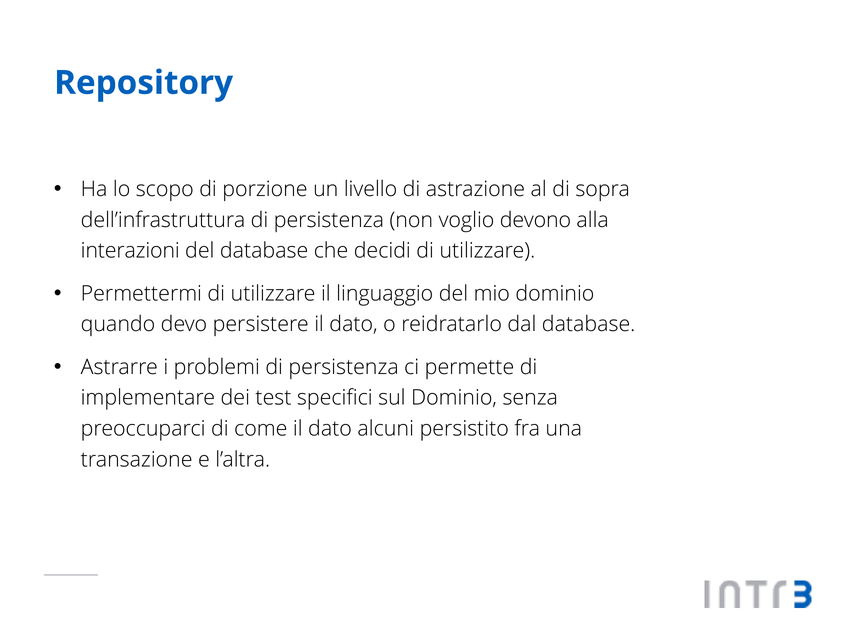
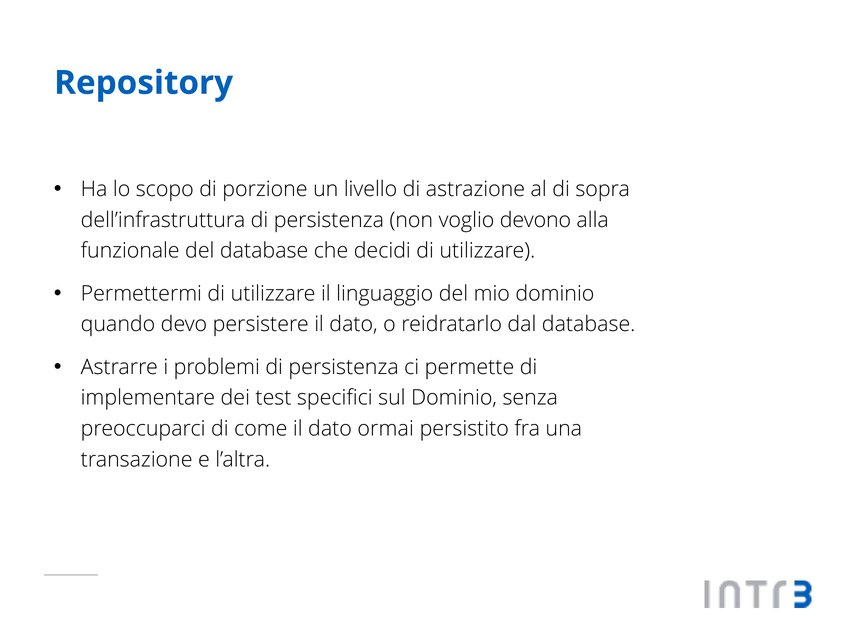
interazioni: interazioni -> funzionale (130, 251)
alcuni: alcuni -> ormai (386, 429)
